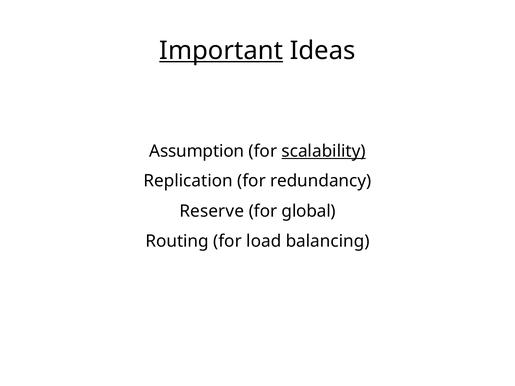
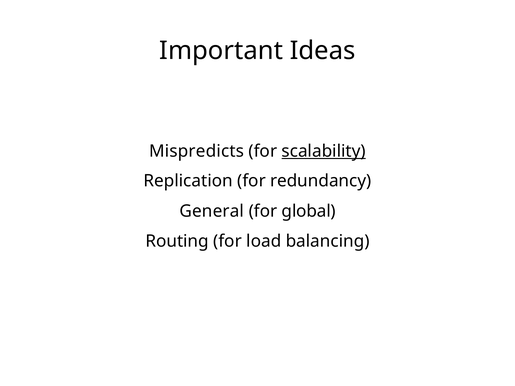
Important underline: present -> none (221, 51)
Assumption: Assumption -> Mispredicts (197, 151)
Reserve: Reserve -> General (212, 211)
